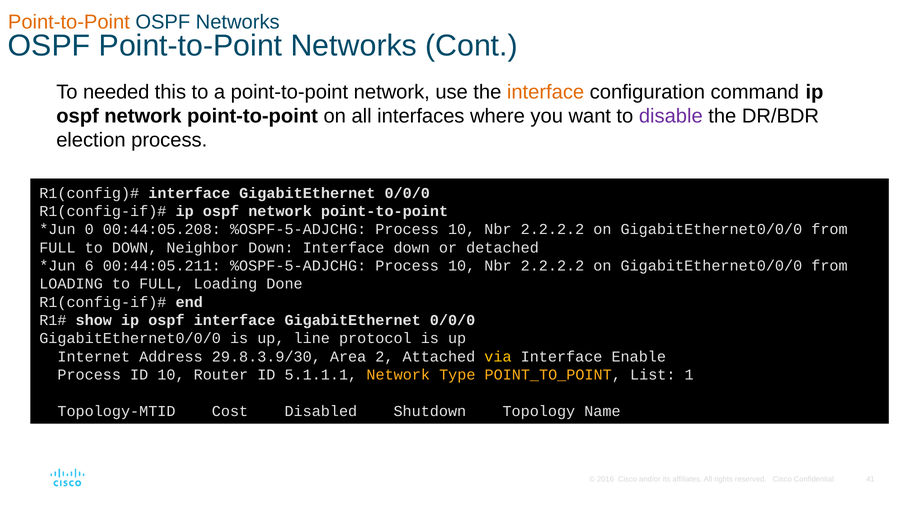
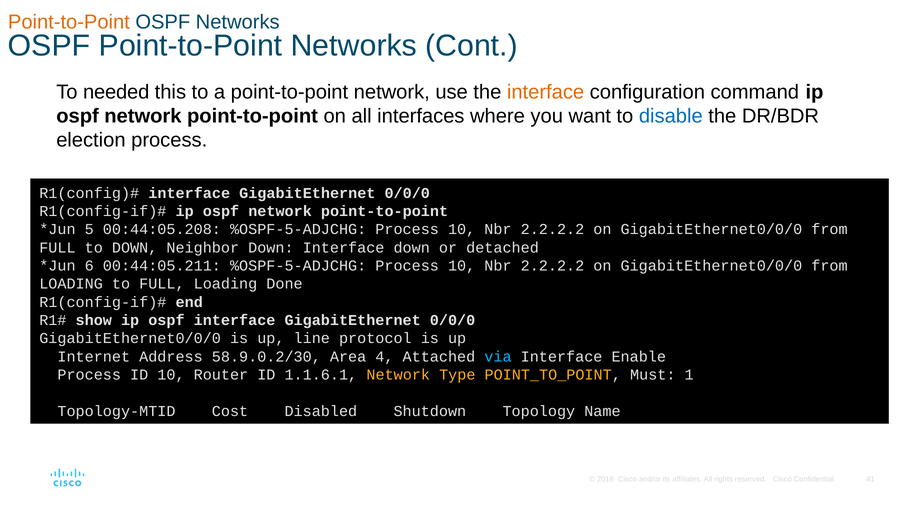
disable colour: purple -> blue (671, 116)
0: 0 -> 5 (89, 230)
29.8.3.9/30: 29.8.3.9/30 -> 58.9.0.2/30 (266, 357)
2: 2 -> 4 (384, 357)
via colour: yellow -> light blue (498, 357)
5.1.1.1: 5.1.1.1 -> 1.1.6.1 (321, 375)
List: List -> Must (653, 375)
